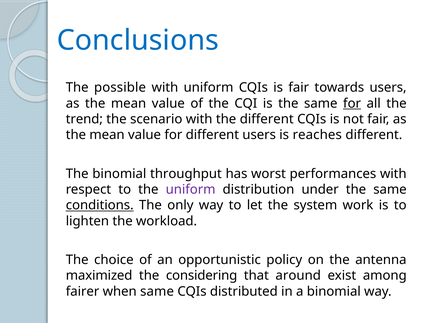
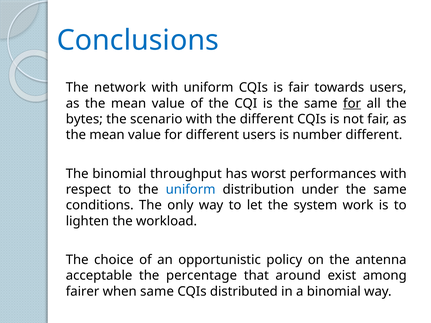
possible: possible -> network (120, 88)
trend: trend -> bytes (84, 119)
reaches: reaches -> number (317, 135)
uniform colour: purple -> blue (191, 190)
conditions underline: present -> none (100, 205)
maximized: maximized -> acceptable (99, 276)
considering: considering -> percentage (202, 276)
